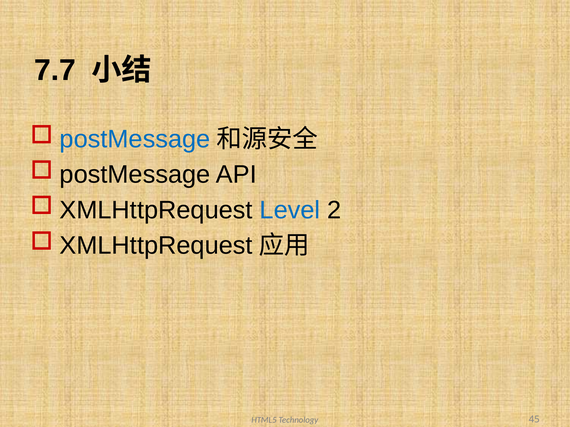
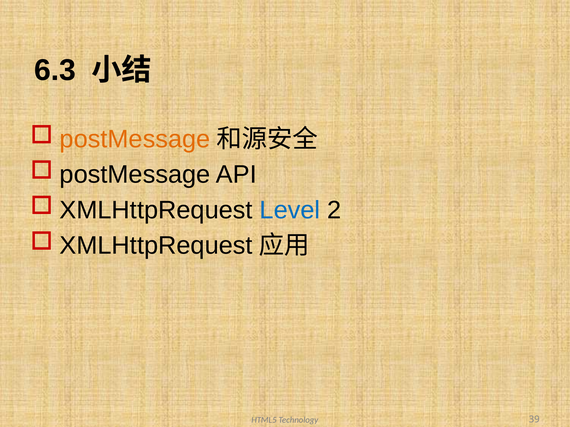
7.7: 7.7 -> 6.3 (55, 70)
postMessage colour: blue -> orange (135, 139)
45: 45 -> 39 (534, 420)
